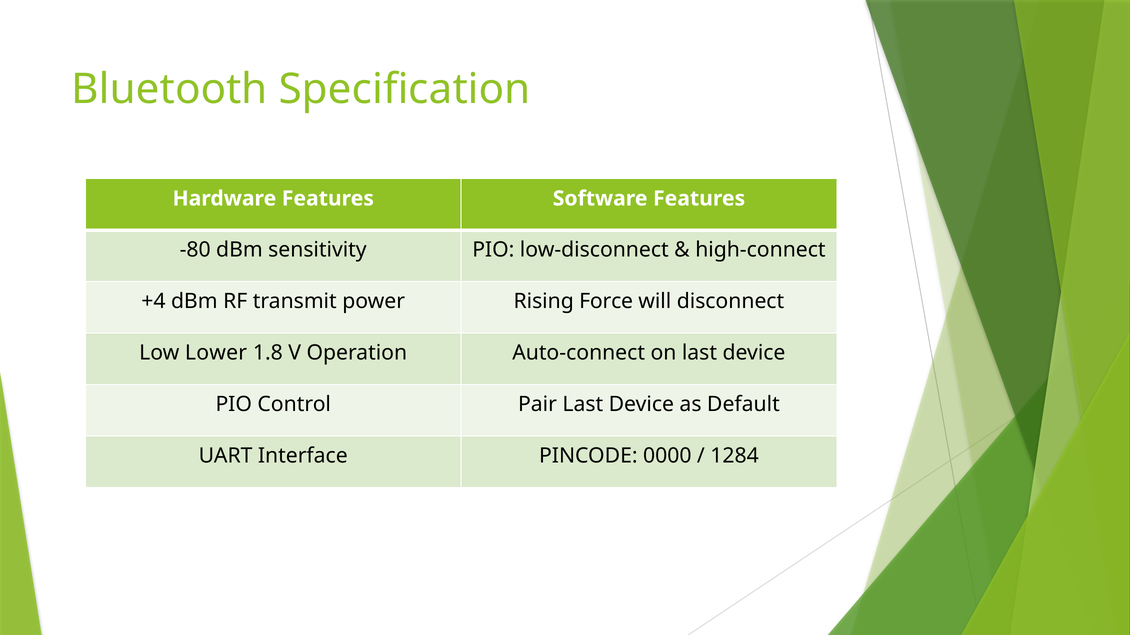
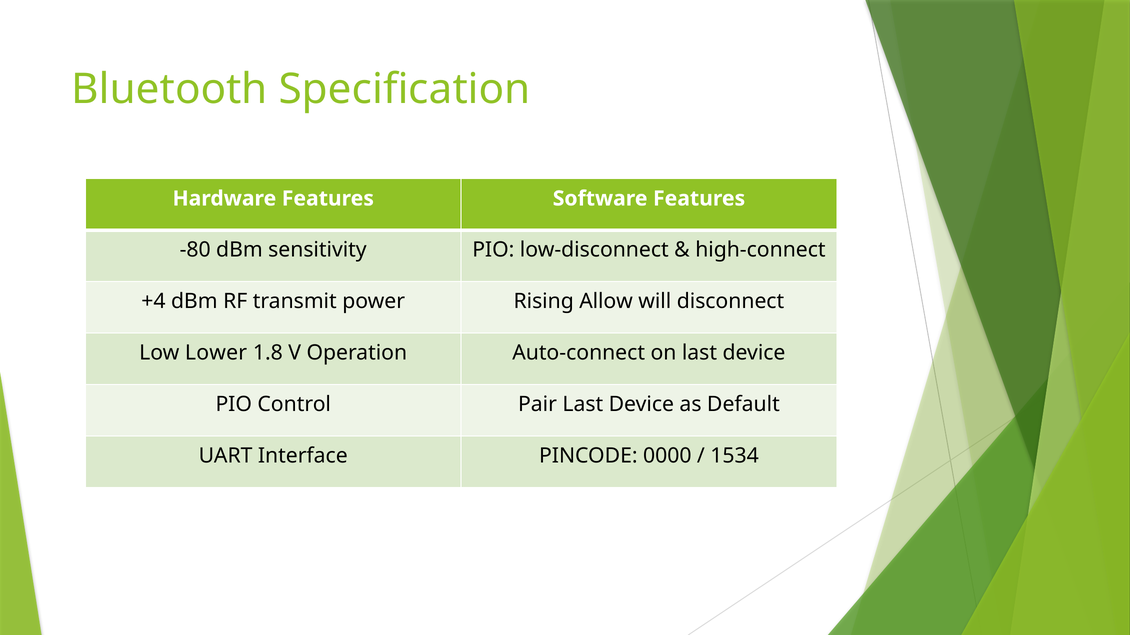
Force: Force -> Allow (606, 302)
1284: 1284 -> 1534 (735, 456)
